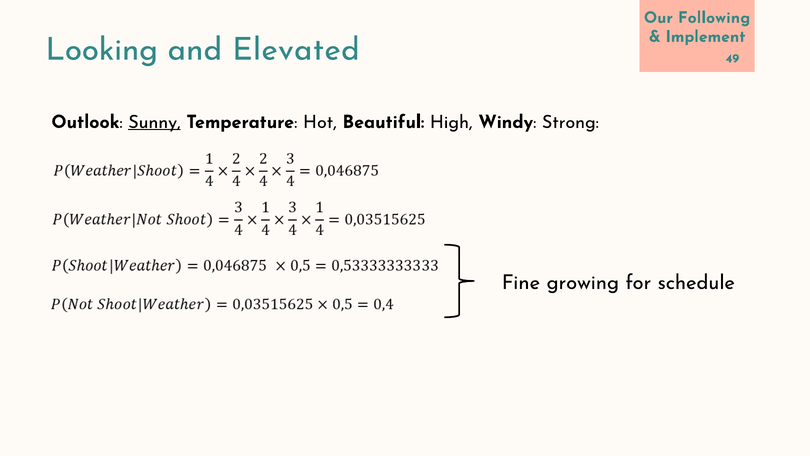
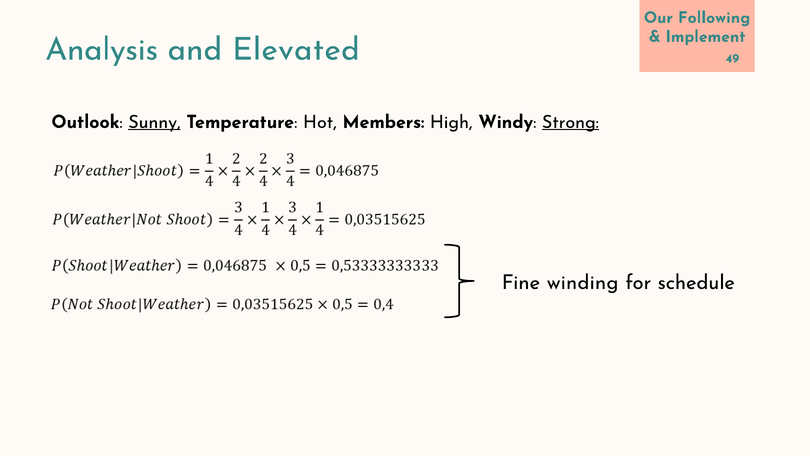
Looking: Looking -> Analysis (102, 49)
Beautiful: Beautiful -> Members (383, 122)
Strong underline: none -> present (570, 122)
growing: growing -> winding (583, 282)
